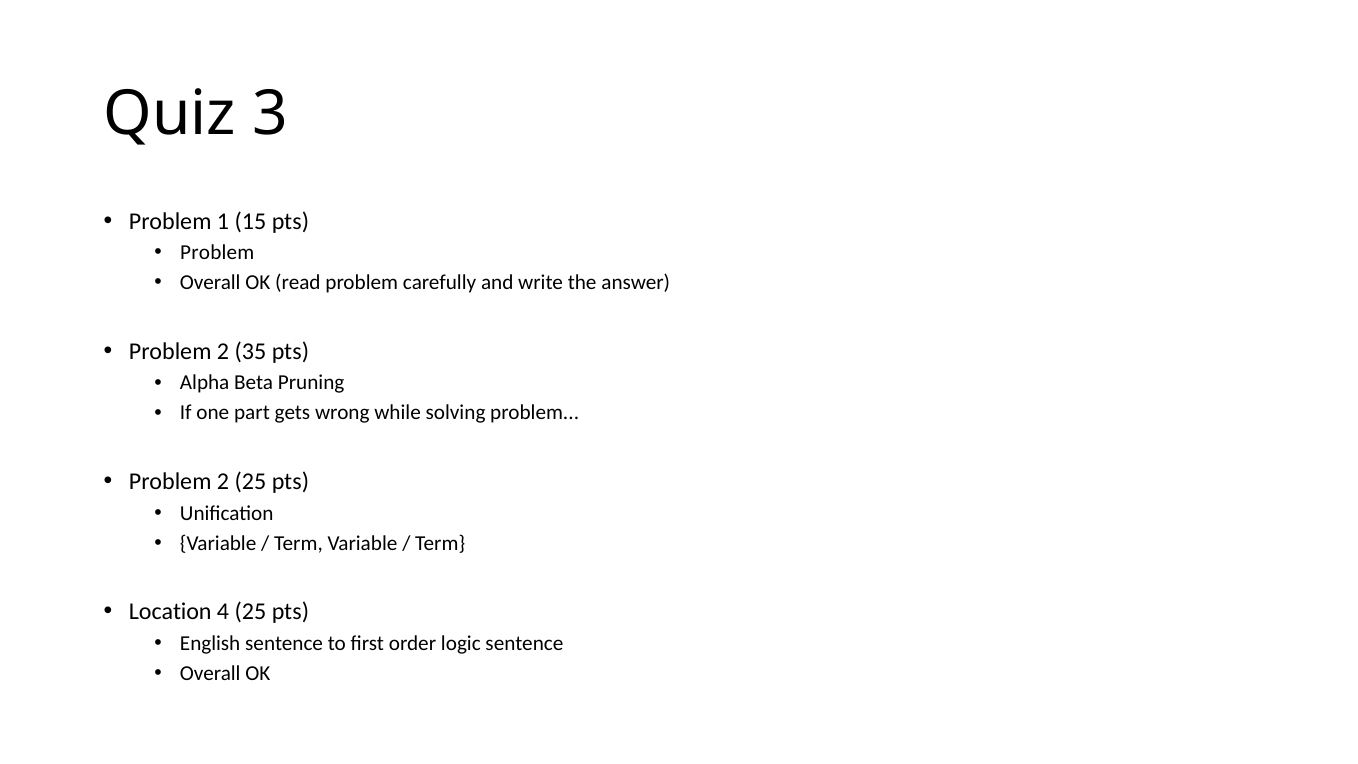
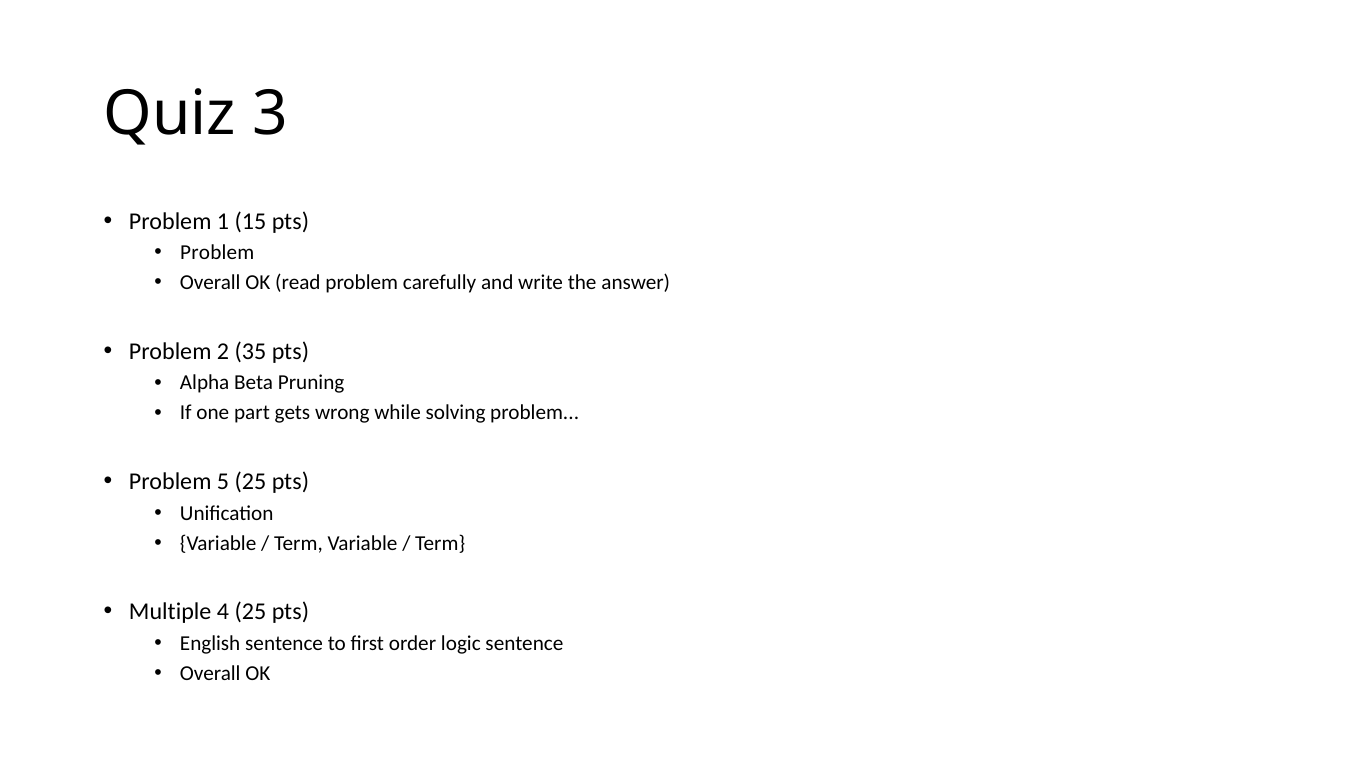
2: 2 -> 5 (223, 481)
Location: Location -> Multiple (170, 611)
